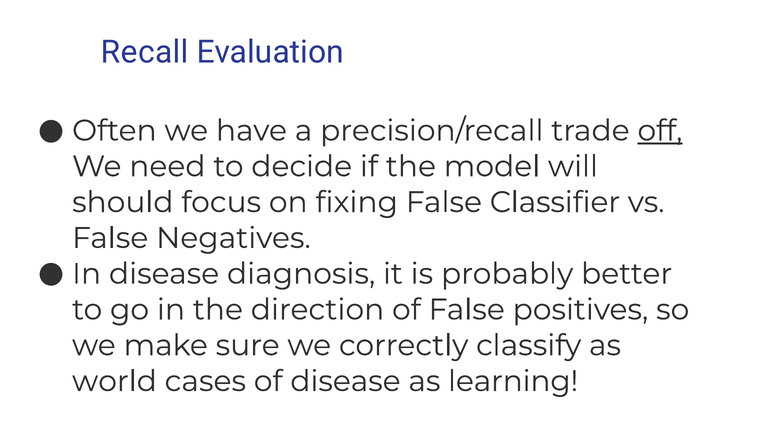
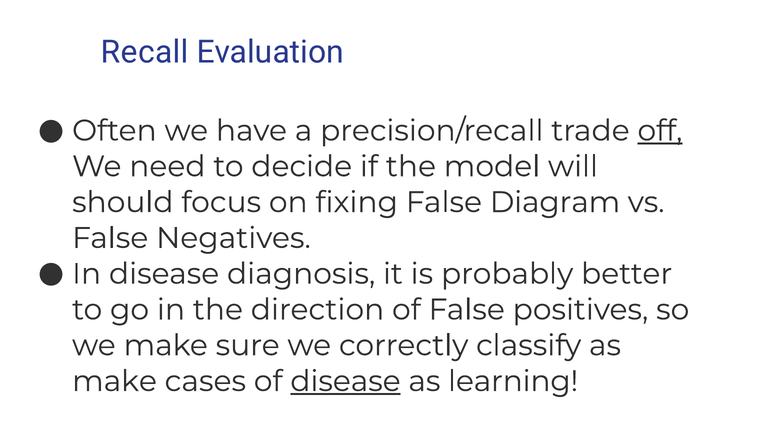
Classifier: Classifier -> Diagram (555, 202)
world: world -> make (114, 381)
disease underline: none -> present (345, 381)
